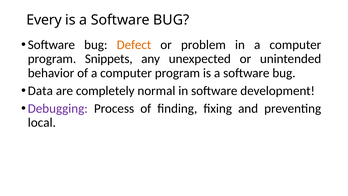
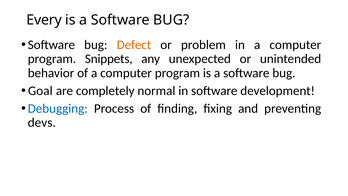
Data: Data -> Goal (40, 91)
Debugging colour: purple -> blue (58, 108)
local: local -> devs (42, 122)
